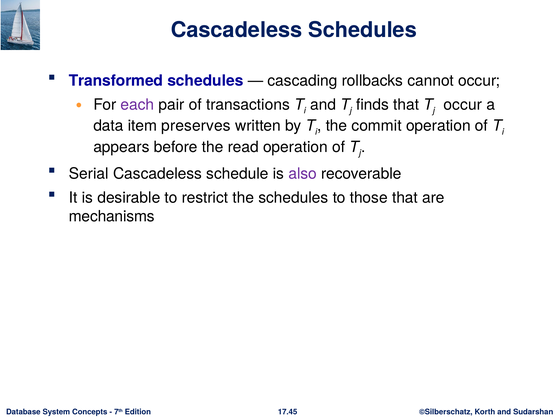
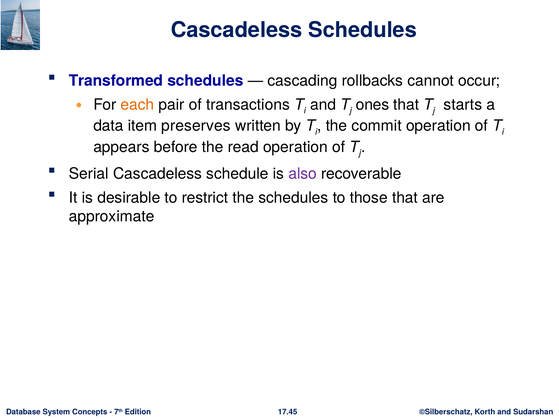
each colour: purple -> orange (137, 105)
finds: finds -> ones (373, 105)
occur: occur -> starts (463, 105)
mechanisms: mechanisms -> approximate (112, 216)
